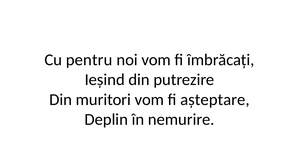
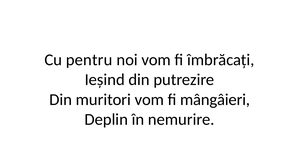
așteptare: așteptare -> mângâieri (215, 100)
